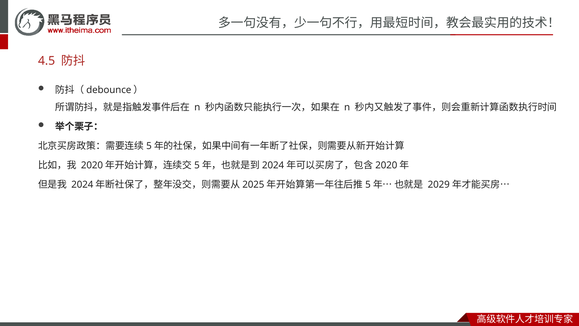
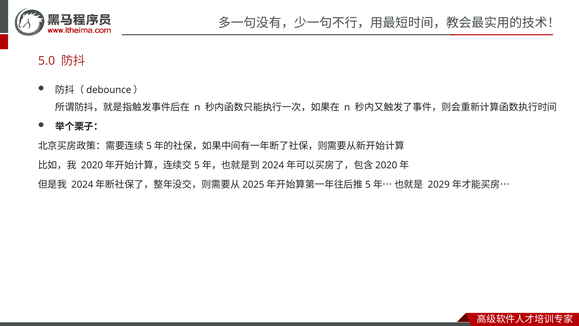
4.5: 4.5 -> 5.0 (47, 61)
